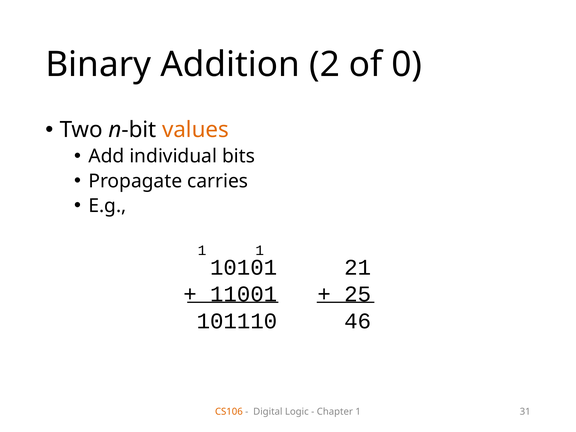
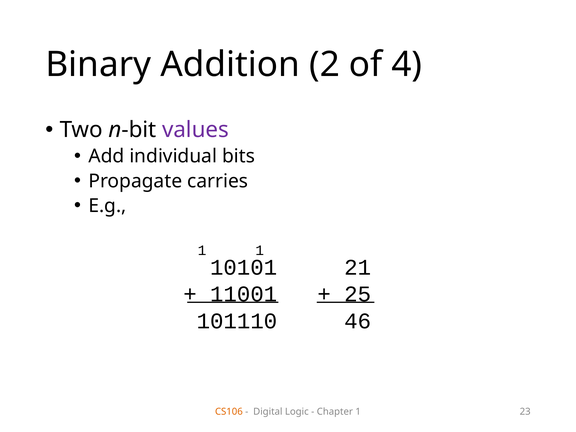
0: 0 -> 4 (407, 65)
values colour: orange -> purple (195, 130)
31: 31 -> 23 (525, 412)
